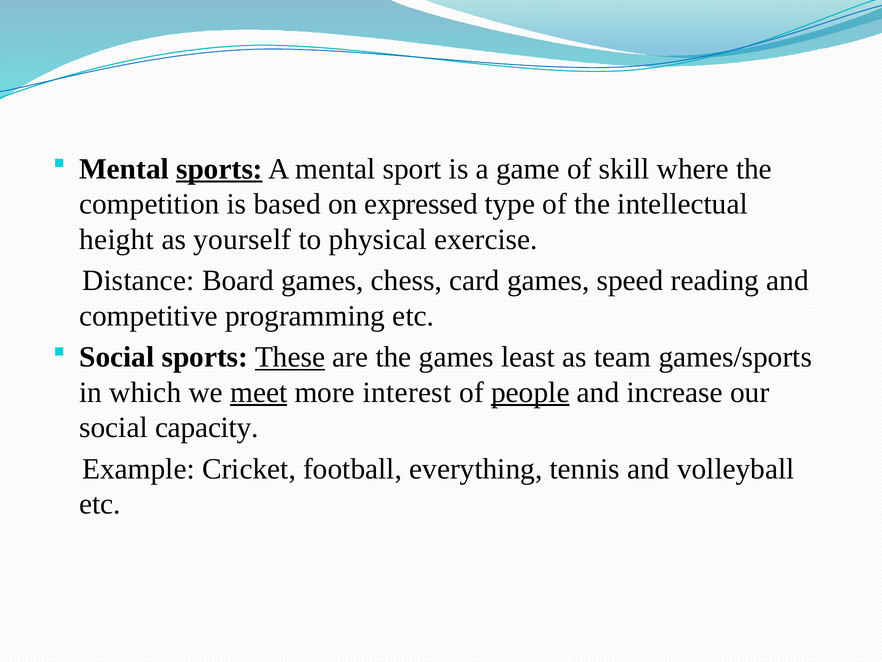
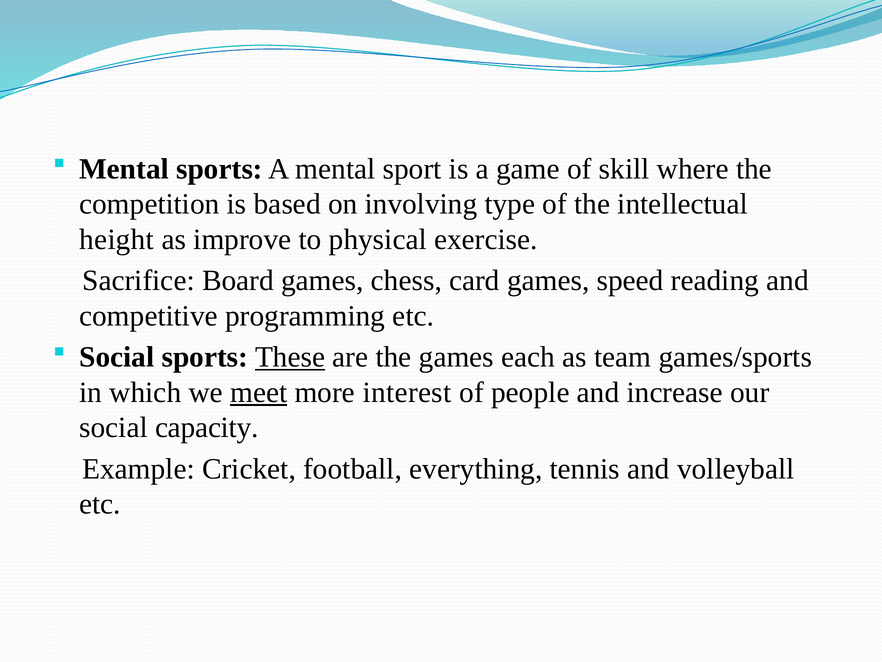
sports underline: present -> none (219, 169)
expressed: expressed -> involving (421, 204)
yourself: yourself -> improve (242, 239)
Distance: Distance -> Sacrifice (138, 280)
least: least -> each (528, 357)
people underline: present -> none (530, 392)
